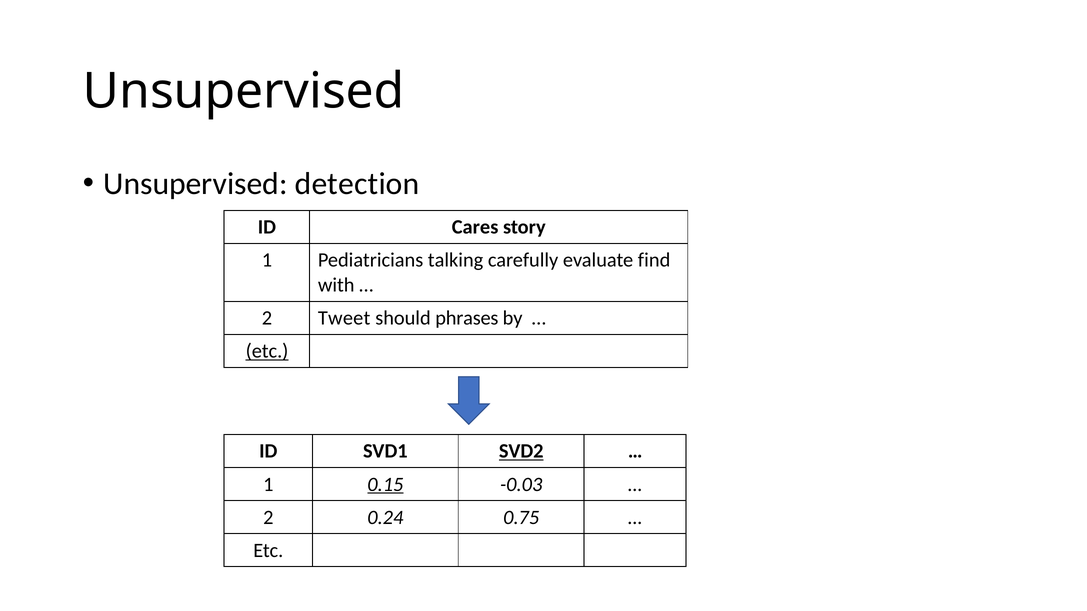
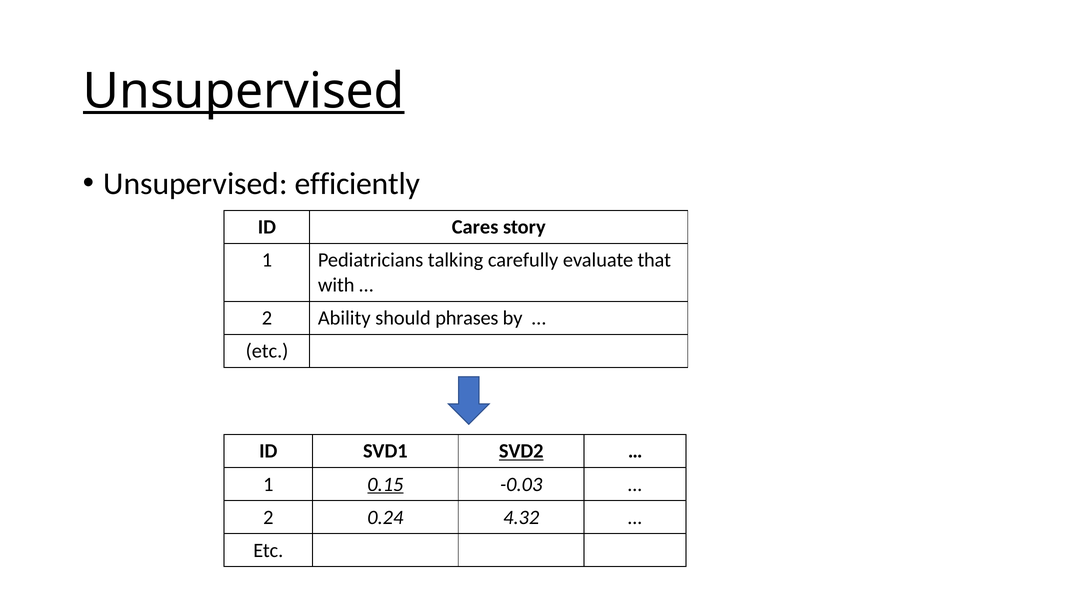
Unsupervised underline: none -> present (244, 91)
detection: detection -> efficiently (357, 184)
find: find -> that (654, 260)
Tweet: Tweet -> Ability (344, 318)
etc underline: present -> none (267, 351)
0.75: 0.75 -> 4.32 (521, 518)
